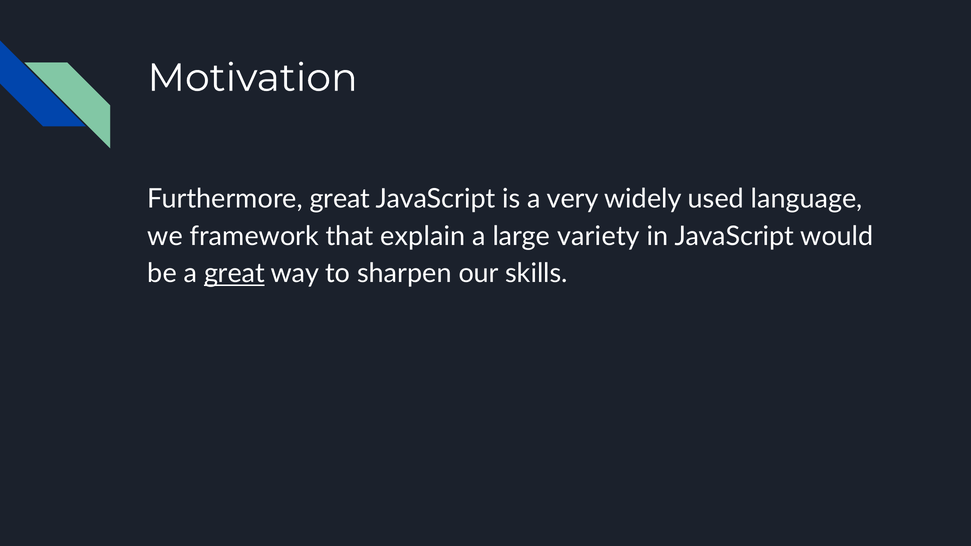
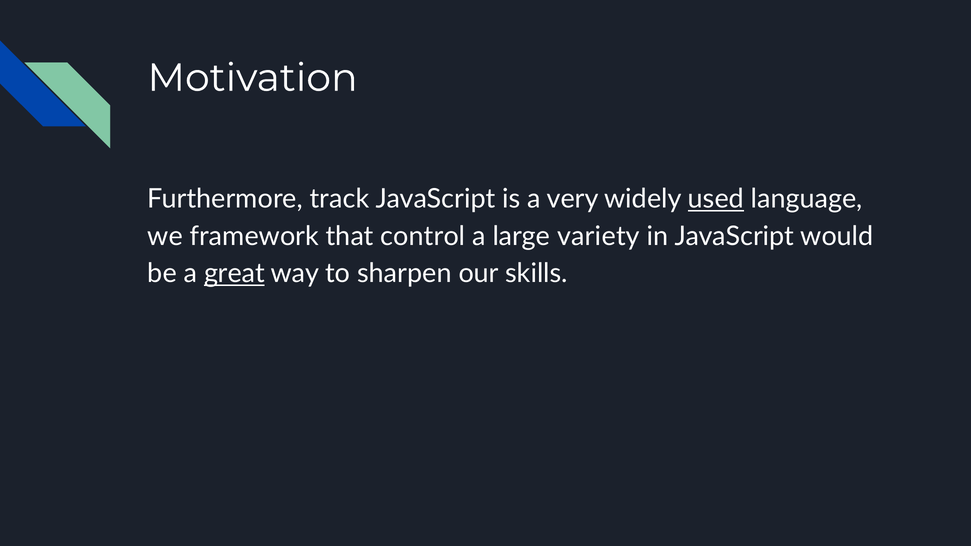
Furthermore great: great -> track (340, 199)
used underline: none -> present (716, 199)
explain: explain -> control (423, 236)
